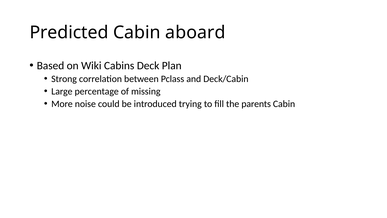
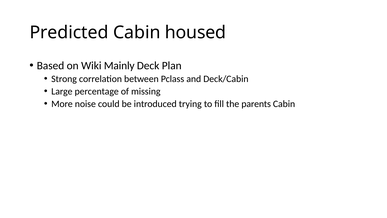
aboard: aboard -> housed (195, 33)
Cabins: Cabins -> Mainly (119, 65)
